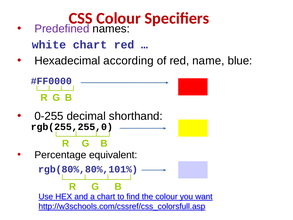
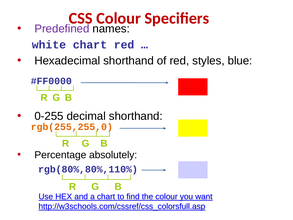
Hexadecimal according: according -> shorthand (129, 61)
name: name -> styles (208, 61)
rgb(255,255,0 colour: black -> orange (72, 127)
equivalent: equivalent -> absolutely (113, 155)
rgb(80%,80%,101%: rgb(80%,80%,101% -> rgb(80%,80%,110% (88, 169)
